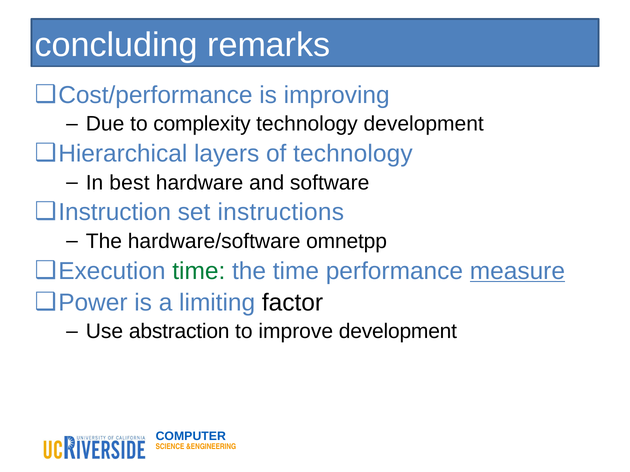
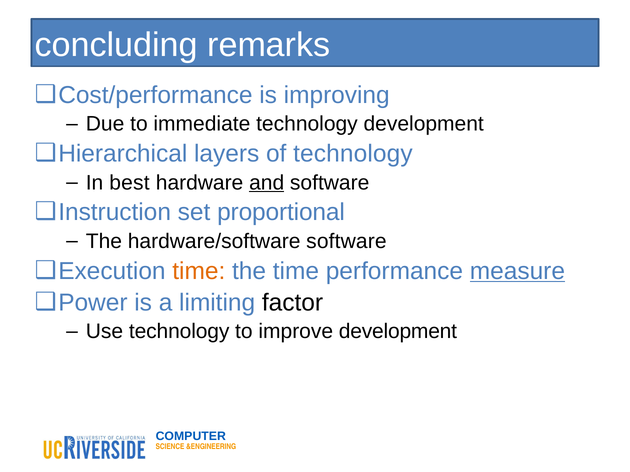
complexity: complexity -> immediate (202, 124)
and underline: none -> present (267, 183)
instructions: instructions -> proportional (281, 213)
hardware/software omnetpp: omnetpp -> software (346, 241)
time colour: green -> orange (199, 271)
Use abstraction: abstraction -> technology (179, 332)
